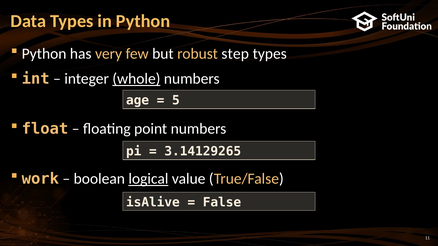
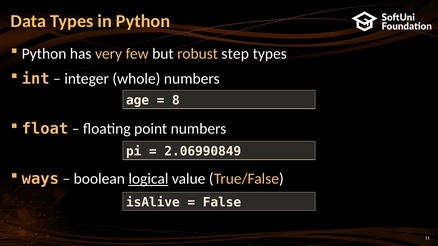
whole underline: present -> none (136, 79)
5: 5 -> 8 (176, 101)
3.14129265: 3.14129265 -> 2.06990849 (203, 152)
work: work -> ways (40, 179)
